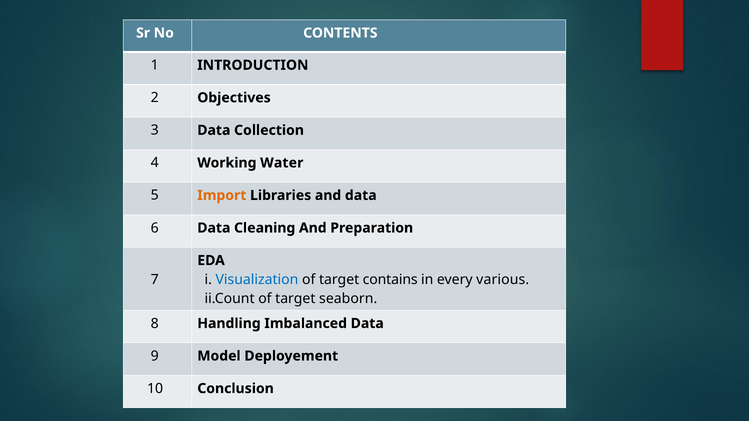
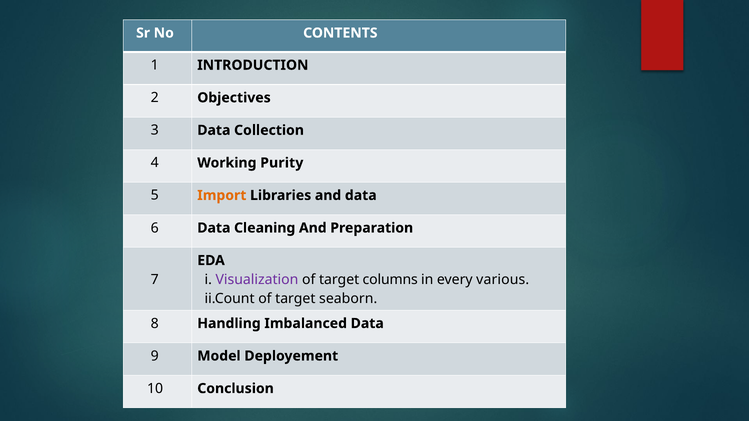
Water: Water -> Purity (282, 163)
Visualization colour: blue -> purple (257, 280)
contains: contains -> columns (390, 280)
